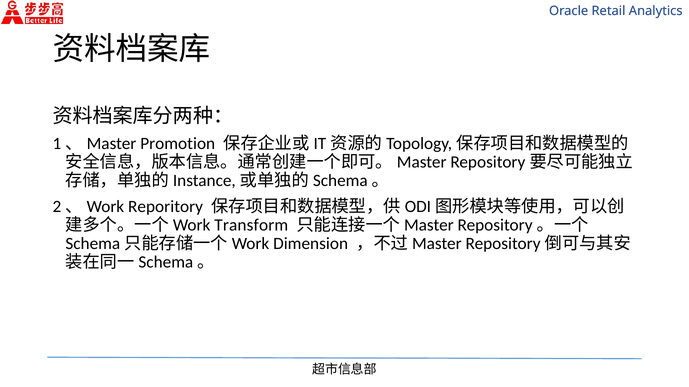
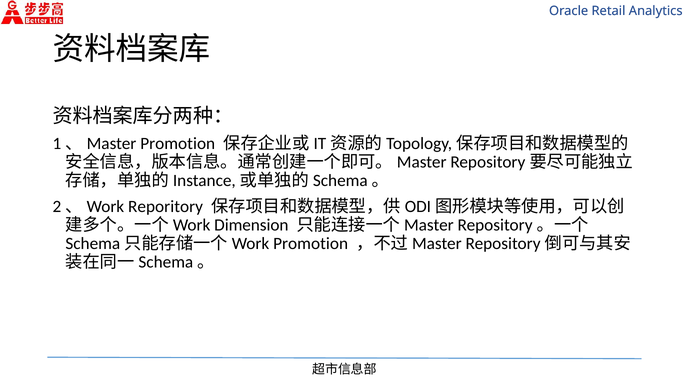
Transform: Transform -> Dimension (251, 225)
Dimension: Dimension -> Promotion (311, 244)
